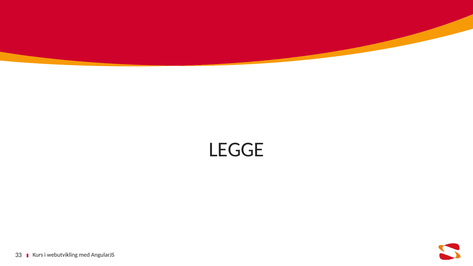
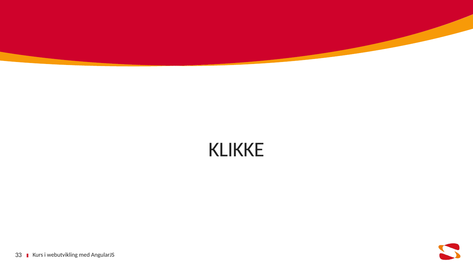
LEGGE: LEGGE -> KLIKKE (237, 149)
